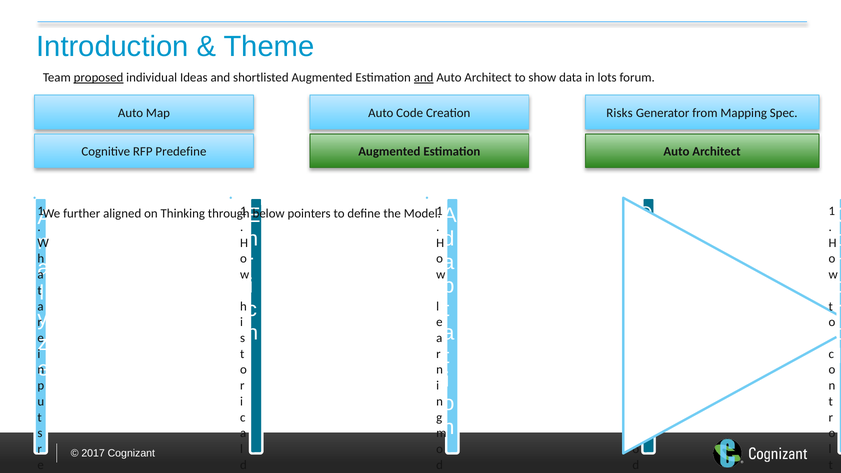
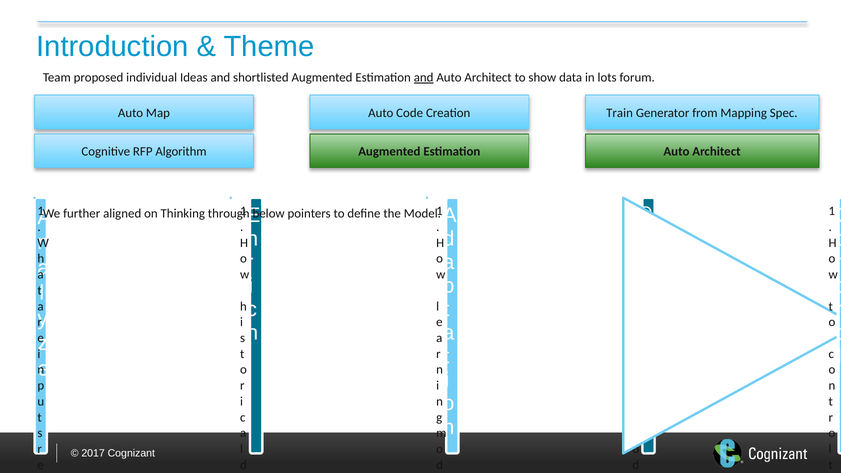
proposed underline: present -> none (98, 77)
Risks: Risks -> Train (620, 113)
Predefine: Predefine -> Algorithm (181, 152)
